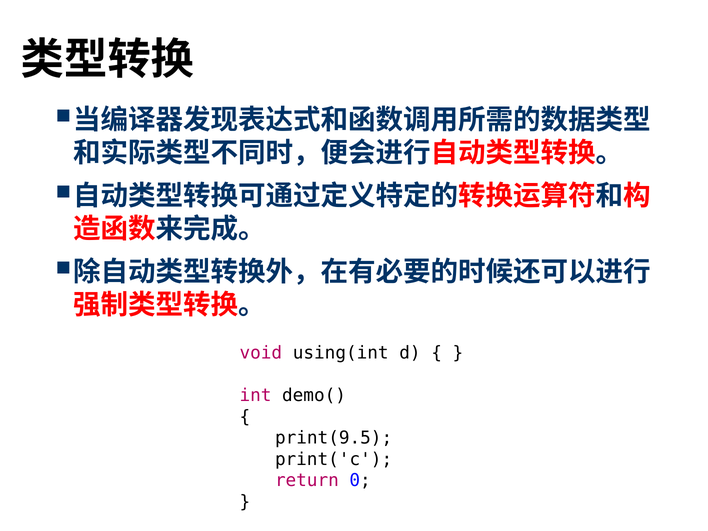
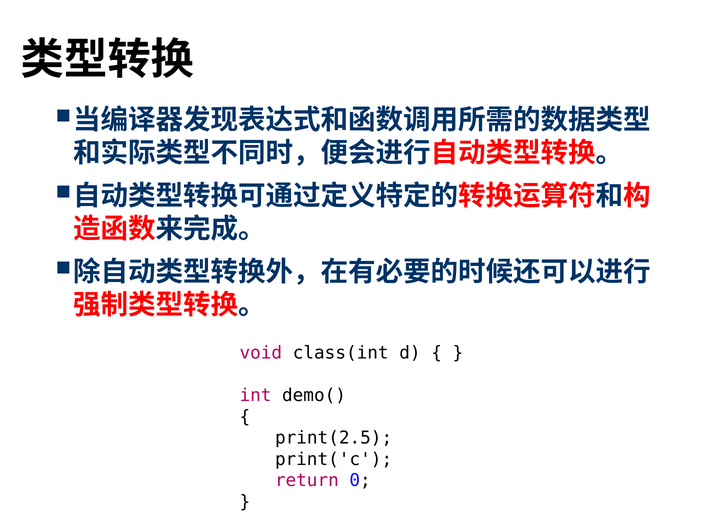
using(int: using(int -> class(int (341, 353)
print(9.5: print(9.5 -> print(2.5 (334, 438)
